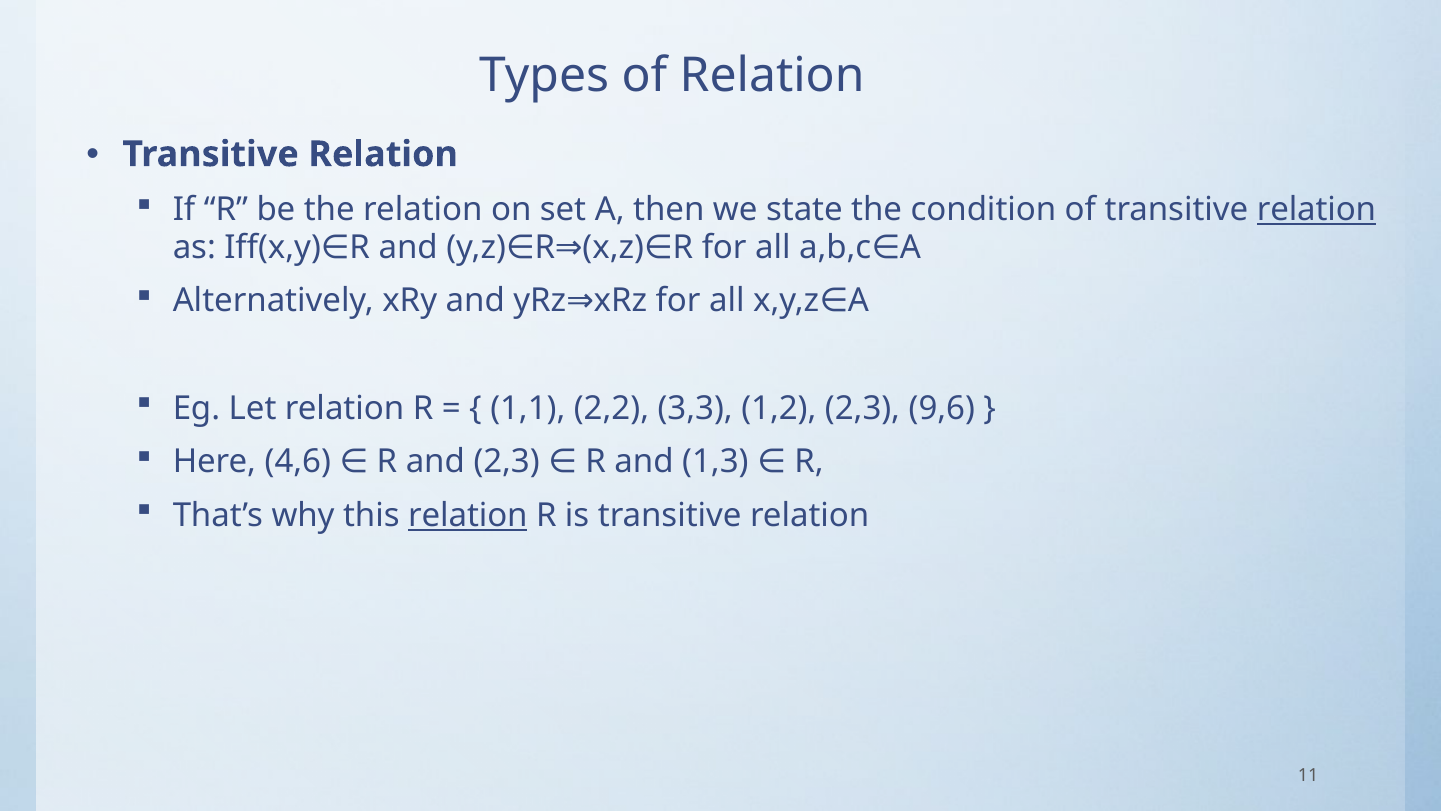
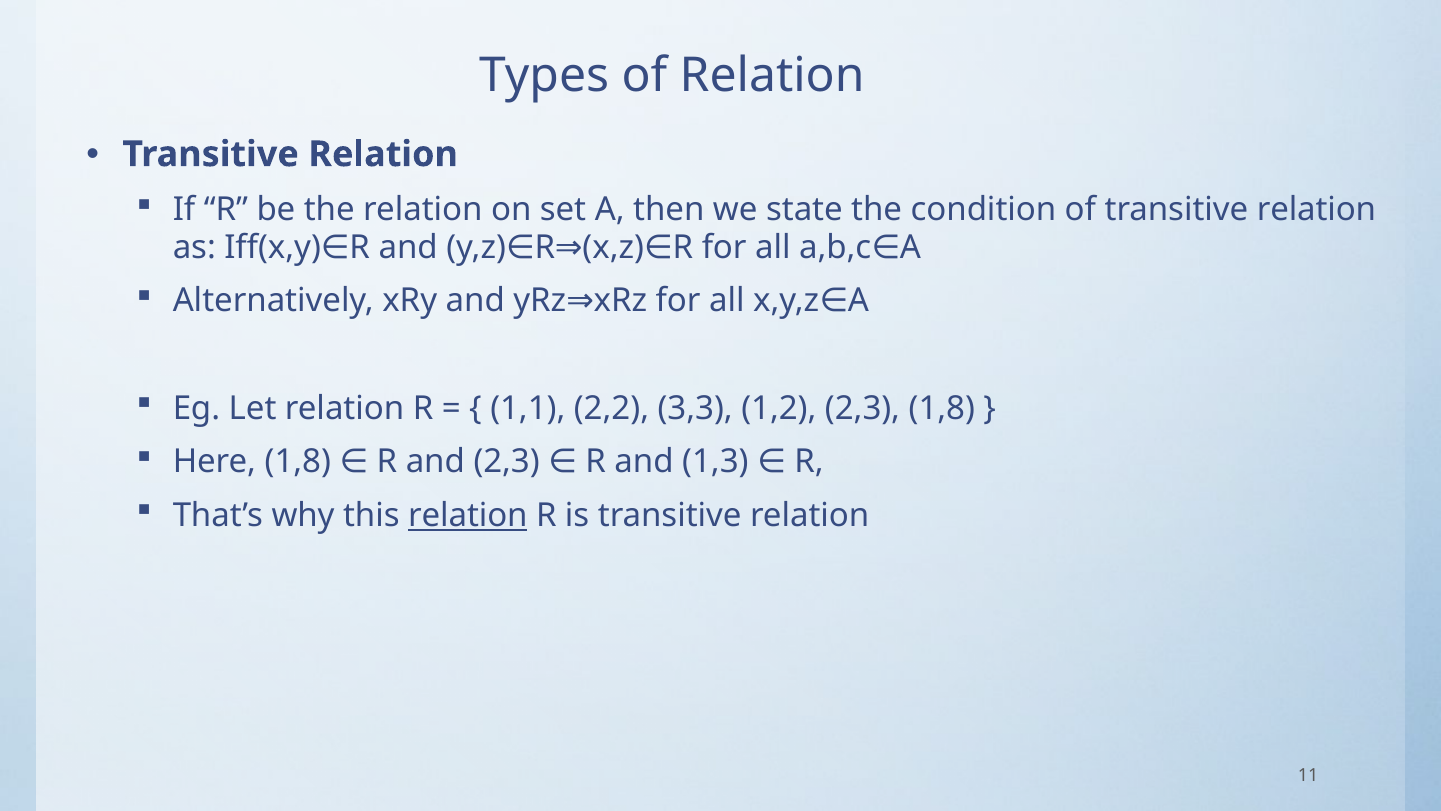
relation underline: present -> none (1316, 210)
2,3 9,6: 9,6 -> 1,8 (942, 408)
Here 4,6: 4,6 -> 1,8 (298, 462)
